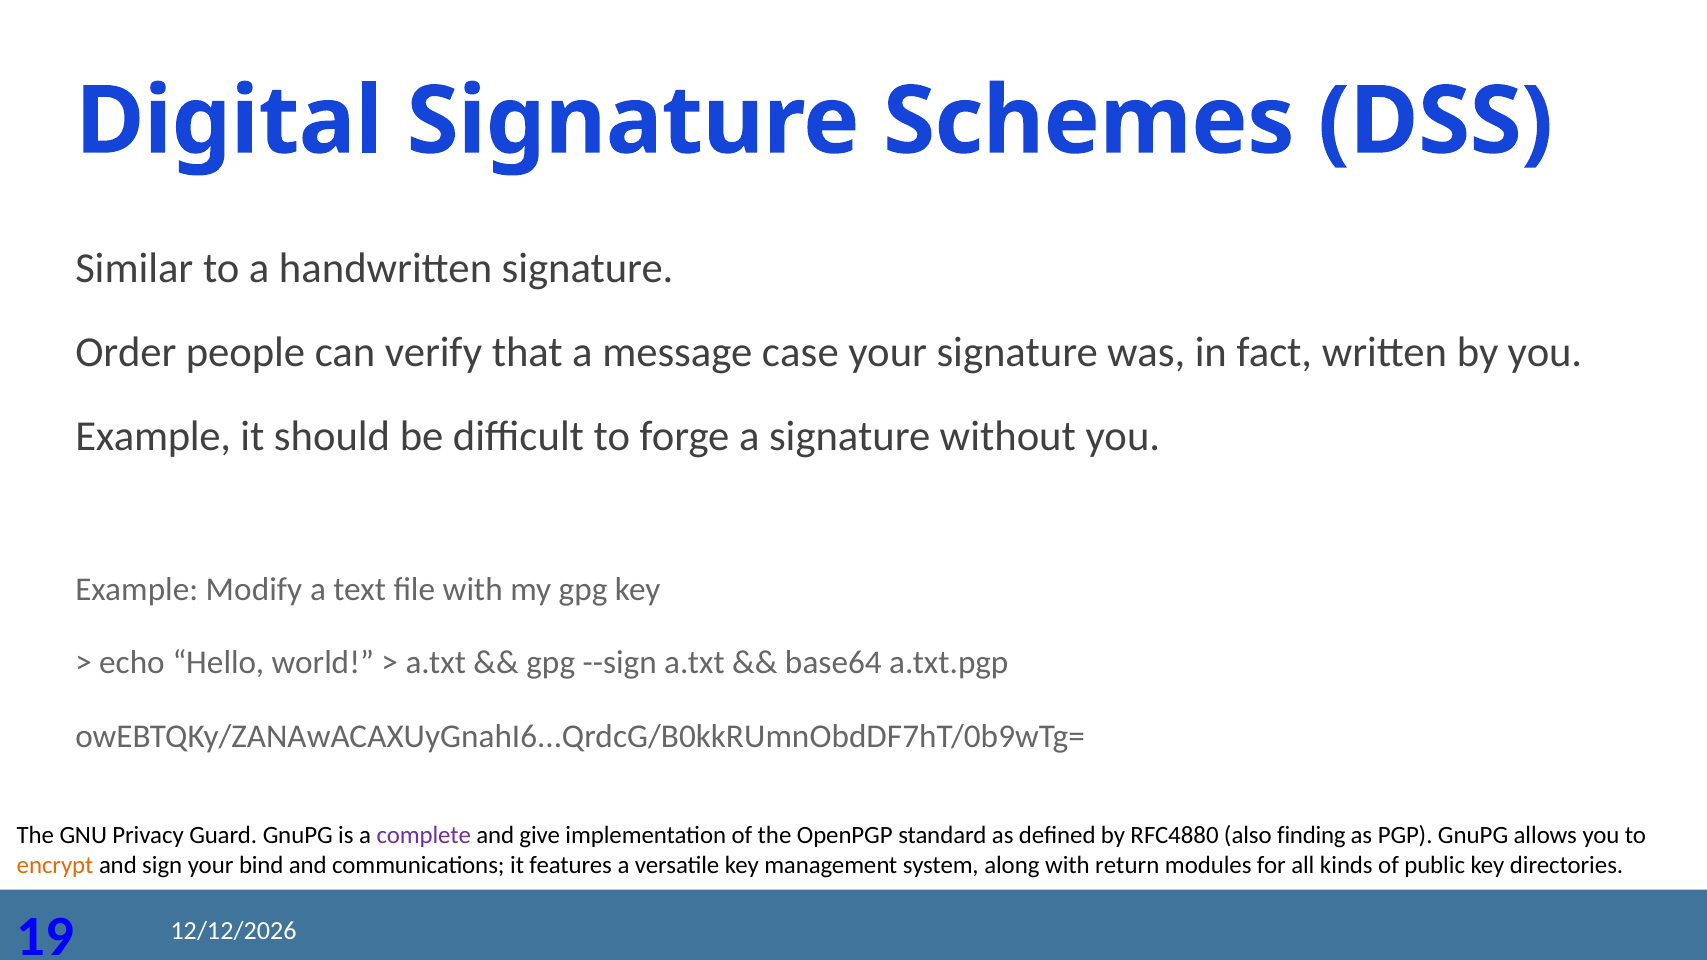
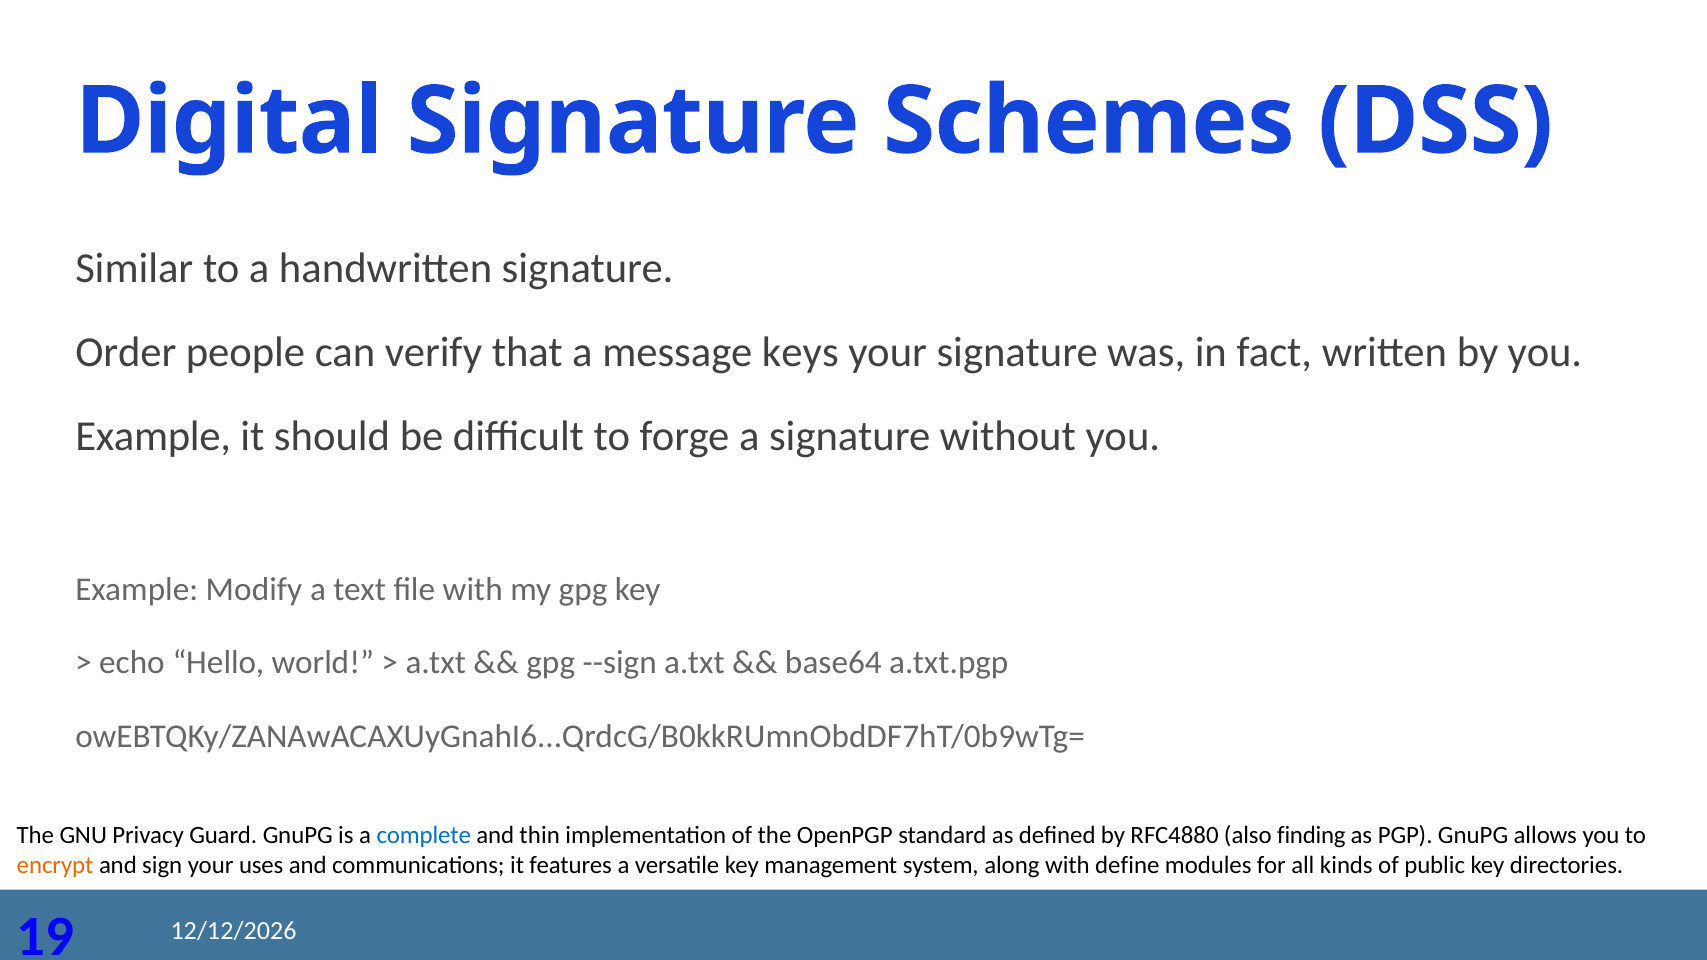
case: case -> keys (800, 353)
complete colour: purple -> blue (424, 835)
give: give -> thin (540, 835)
bind: bind -> uses (261, 865)
return: return -> define (1127, 865)
